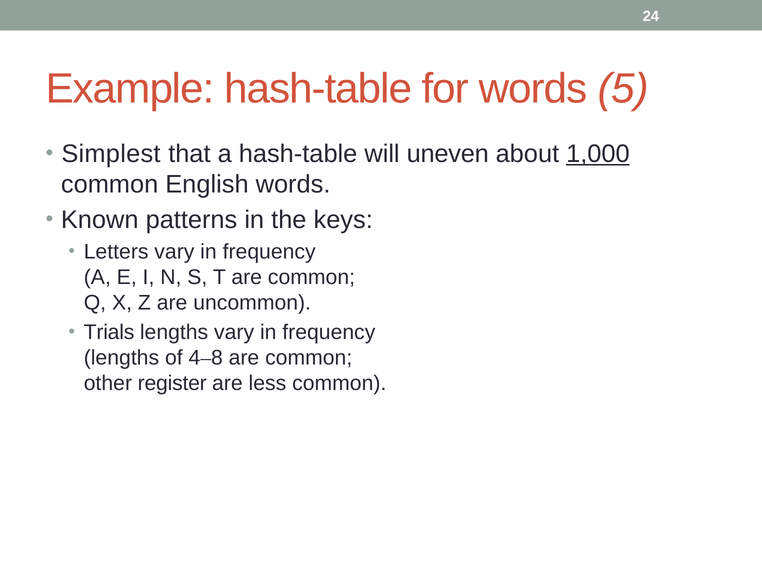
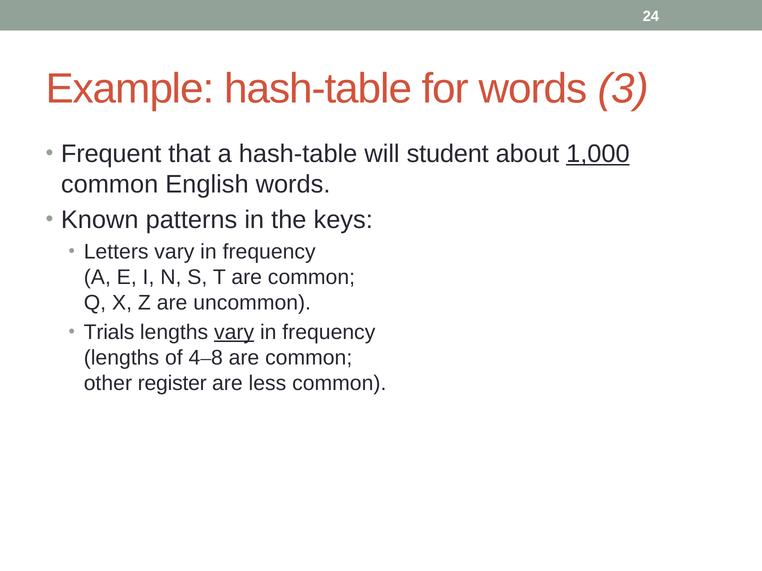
5: 5 -> 3 (623, 89)
Simplest: Simplest -> Frequent (111, 154)
uneven: uneven -> student (448, 154)
vary underline: none -> present (234, 333)
